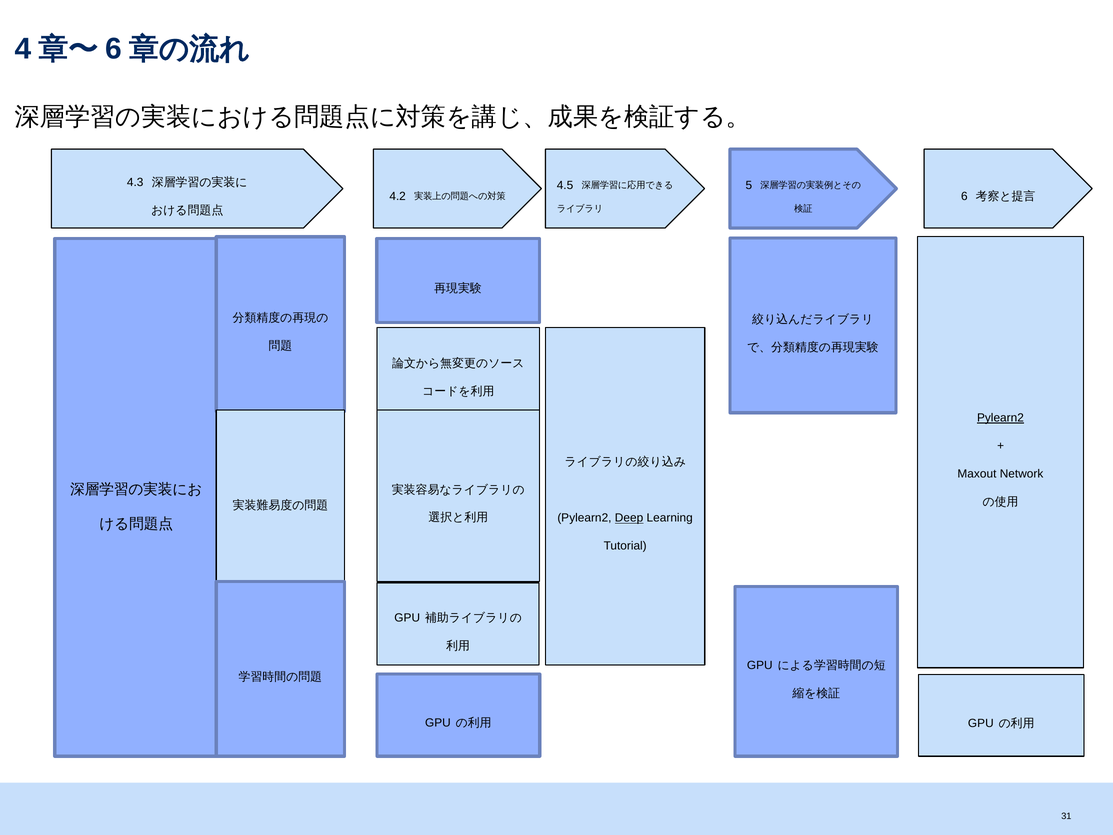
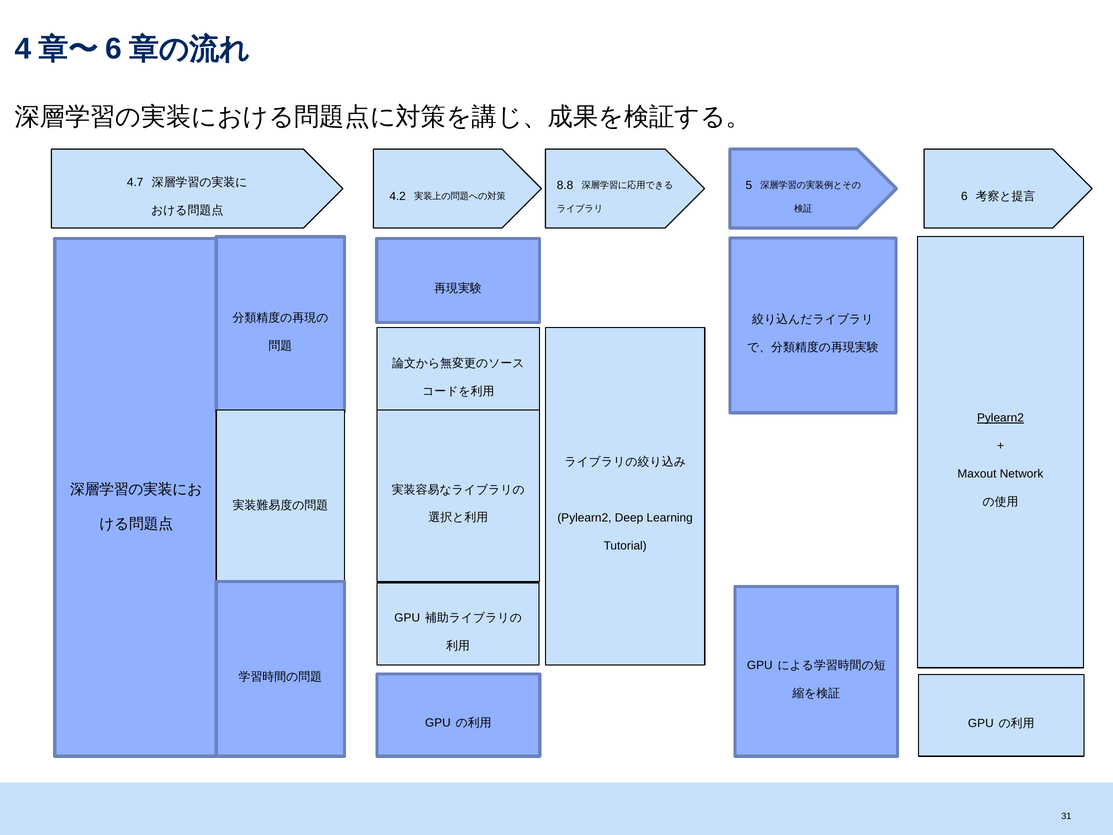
4.3: 4.3 -> 4.7 (135, 182)
4.5: 4.5 -> 8.8 (565, 186)
Deep underline: present -> none (629, 518)
